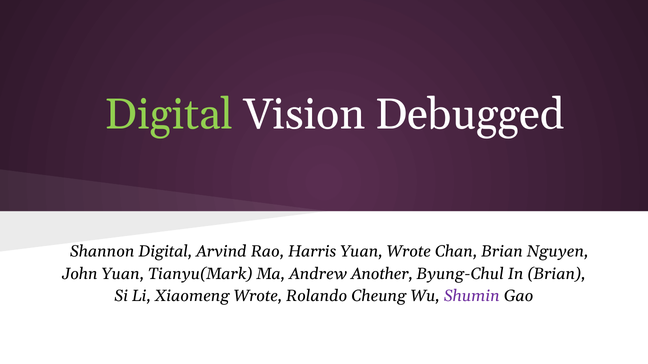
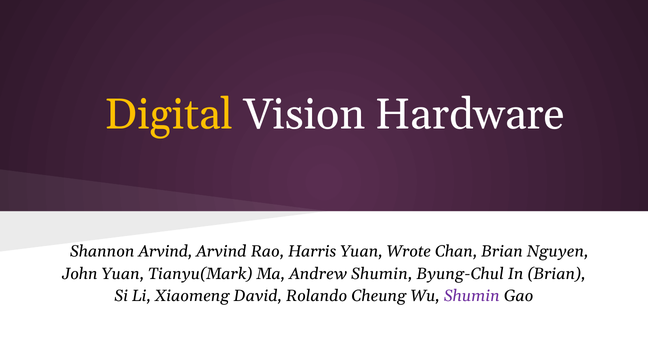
Digital colour: light green -> yellow (169, 115)
Debugged: Debugged -> Hardware (470, 115)
Shannon Digital: Digital -> Arvind (165, 252)
Andrew Another: Another -> Shumin (382, 274)
Xiaomeng Wrote: Wrote -> David (258, 297)
